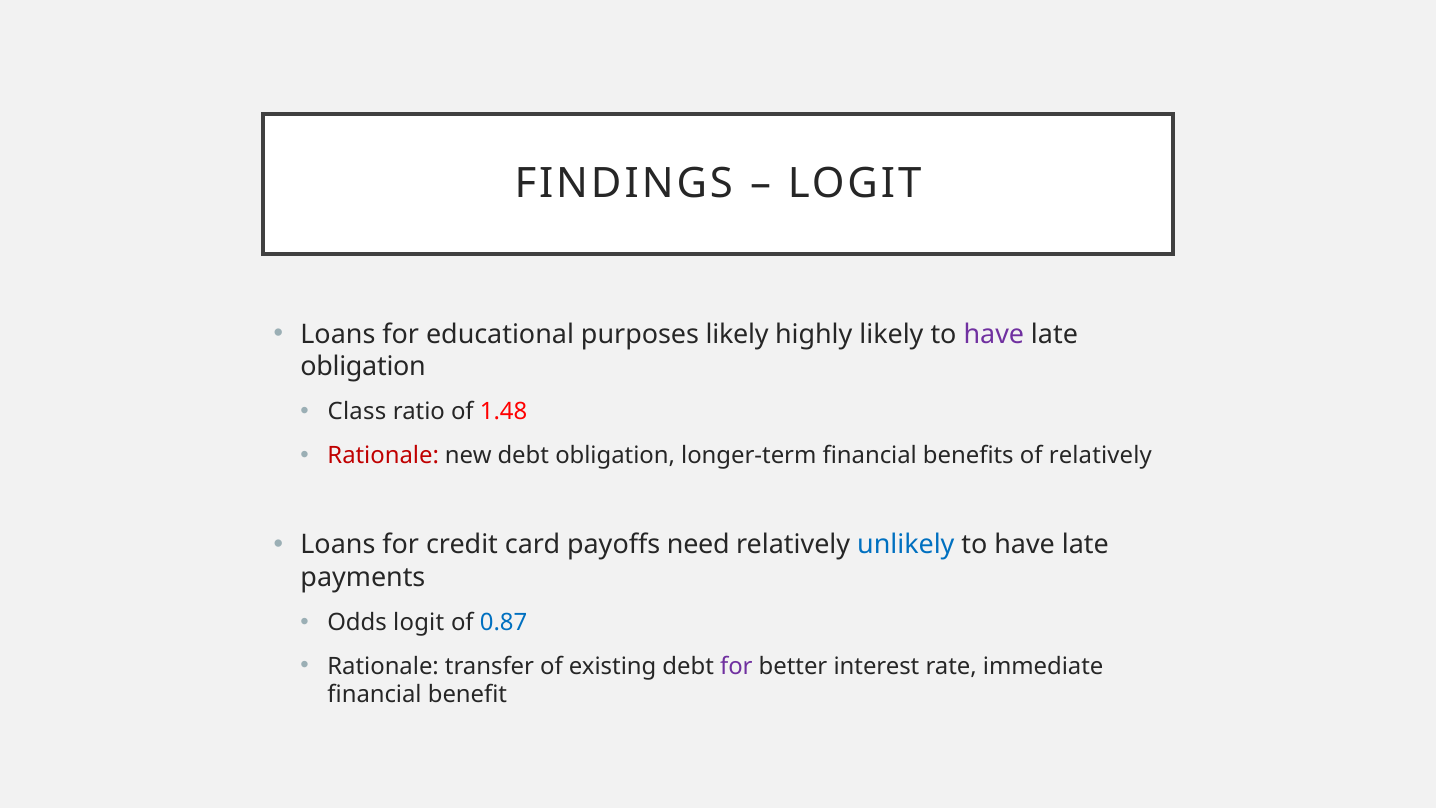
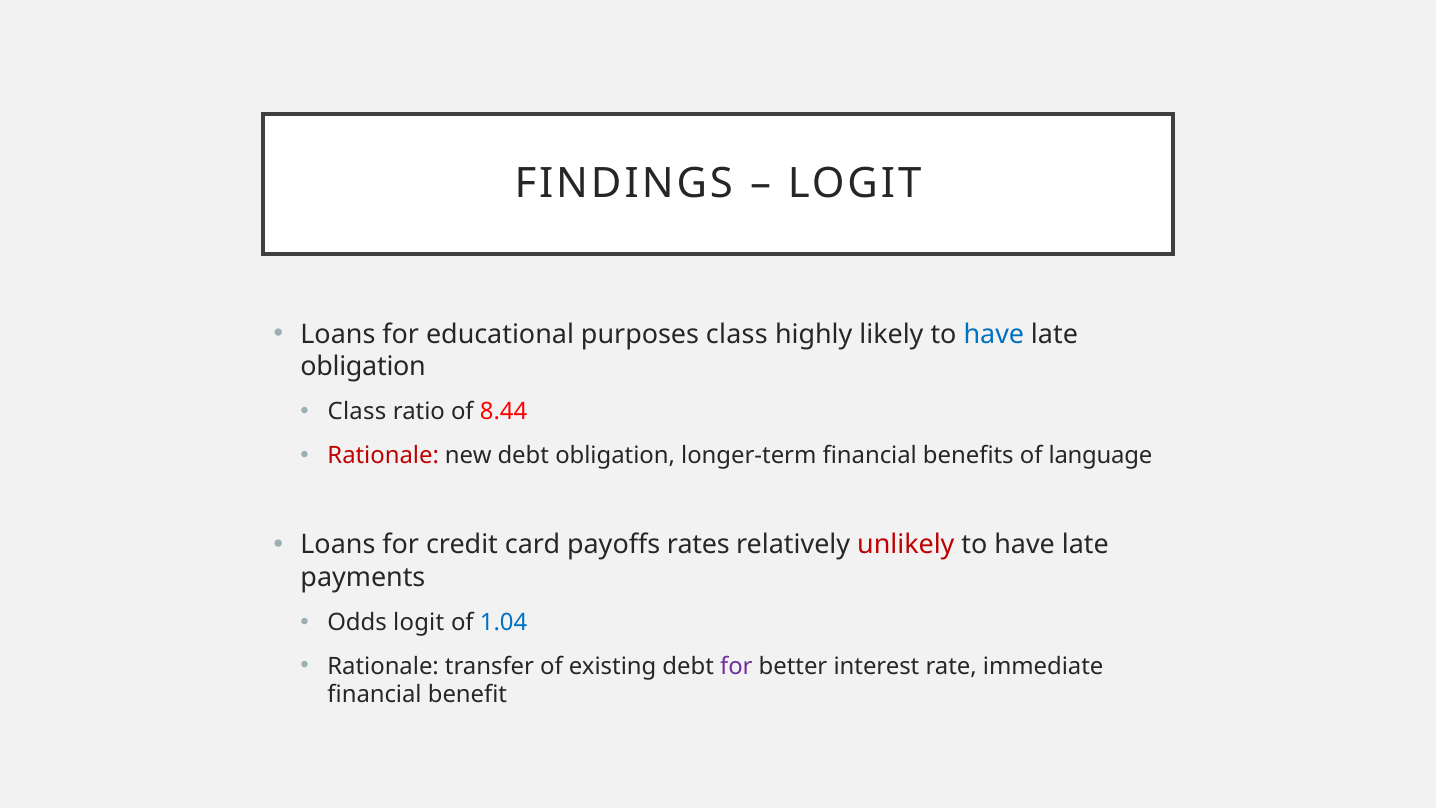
purposes likely: likely -> class (737, 334)
have colour: purple -> blue (994, 334)
1.48: 1.48 -> 8.44 (504, 412)
of relatively: relatively -> language (1100, 455)
need: need -> rates (698, 545)
unlikely colour: blue -> red (906, 545)
0.87: 0.87 -> 1.04 (504, 622)
